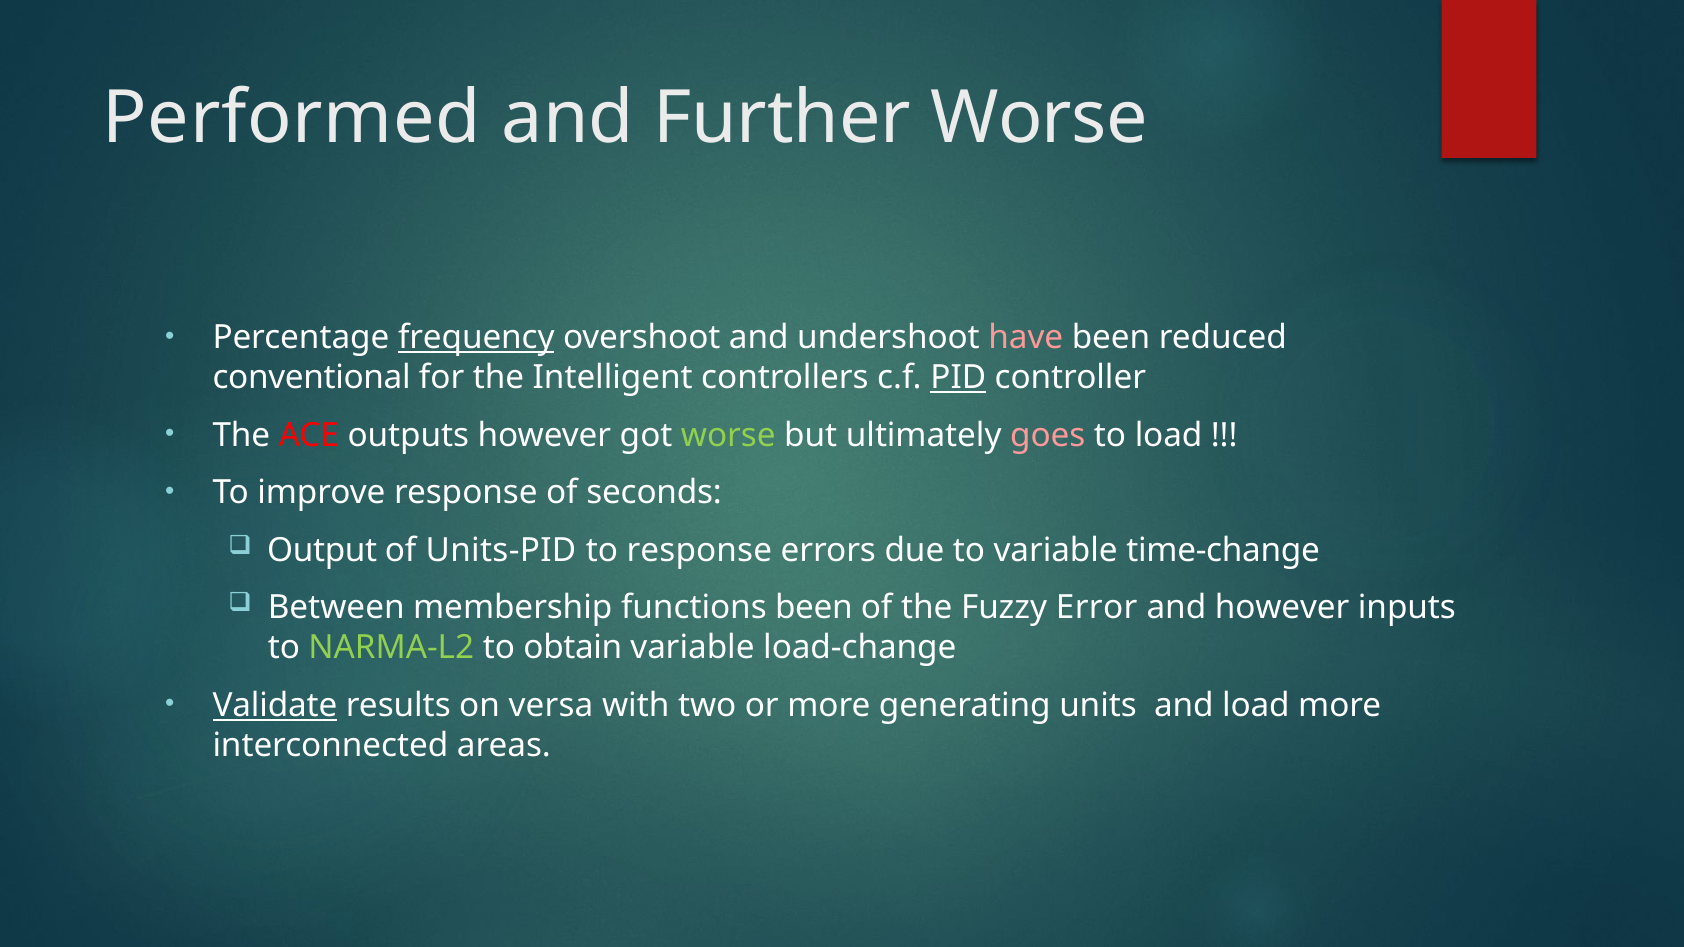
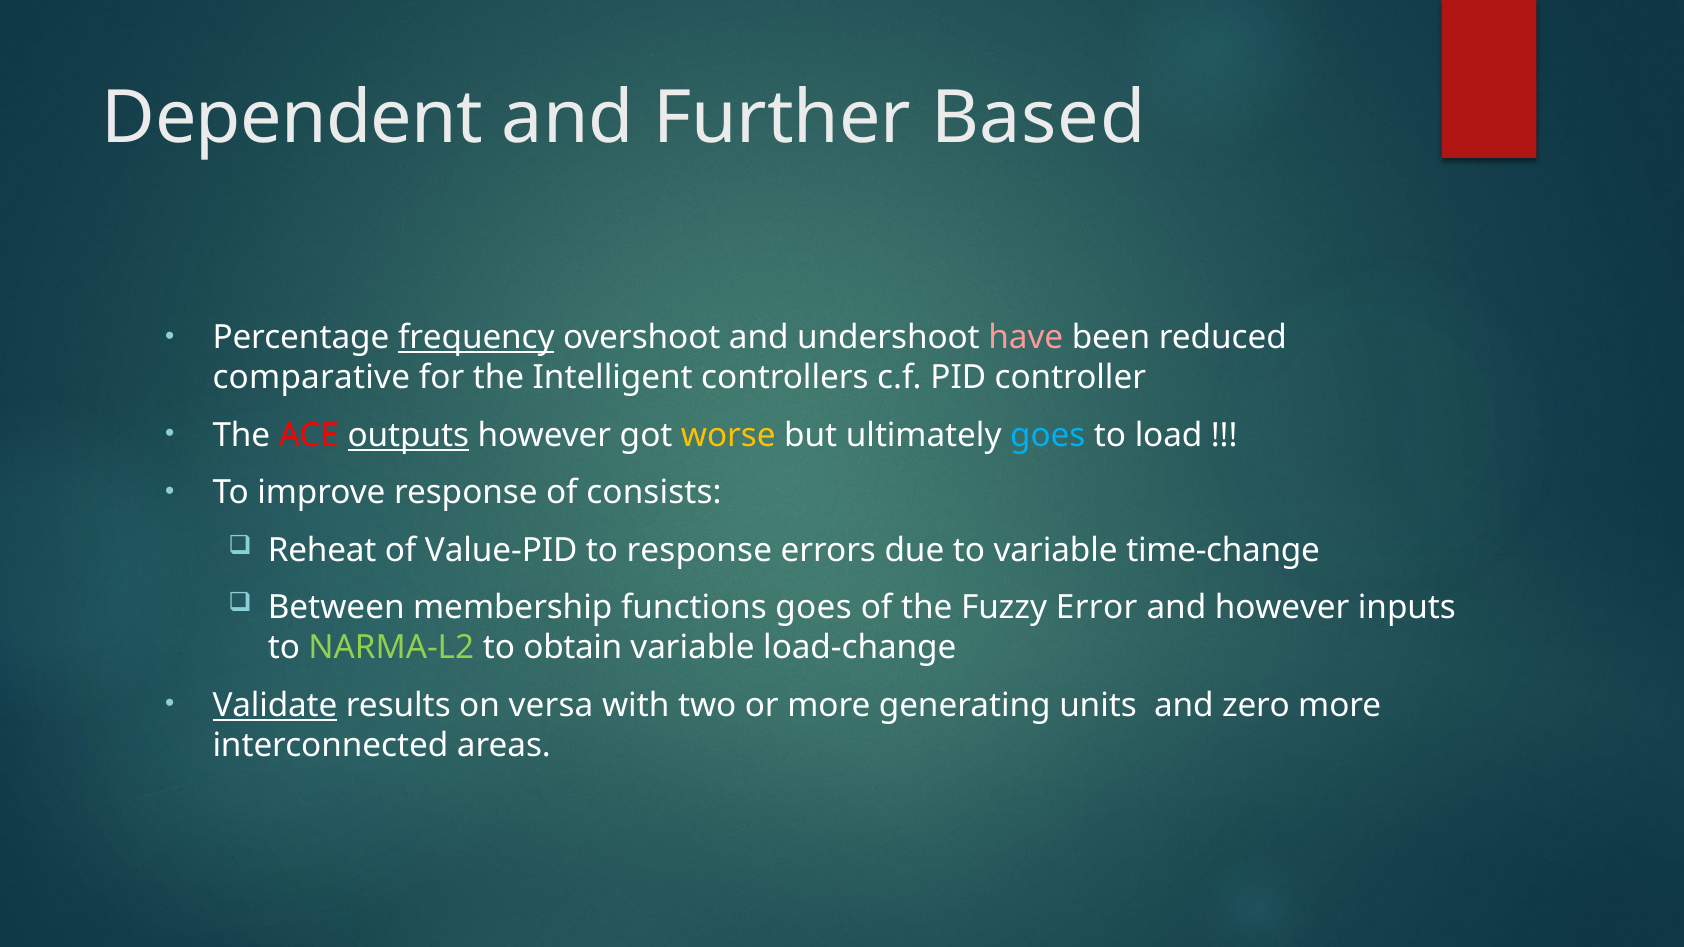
Performed: Performed -> Dependent (293, 118)
Further Worse: Worse -> Based (1038, 118)
conventional: conventional -> comparative (311, 378)
PID underline: present -> none (958, 378)
outputs underline: none -> present (408, 435)
worse colour: light green -> yellow (728, 435)
goes colour: pink -> light blue (1048, 435)
seconds: seconds -> consists (654, 493)
Output: Output -> Reheat (322, 550)
Units-PID: Units-PID -> Value-PID (501, 550)
functions been: been -> goes (814, 608)
and load: load -> zero (1256, 705)
